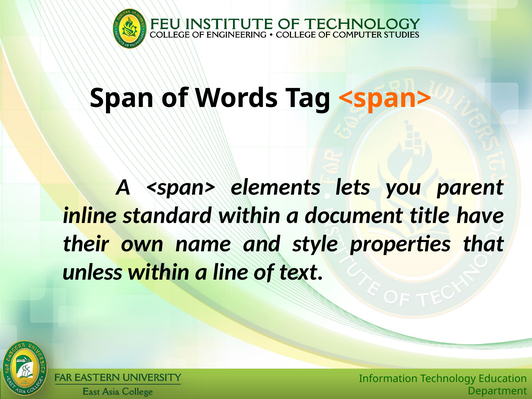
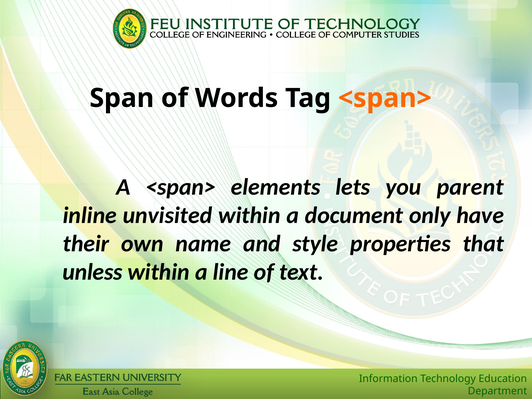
standard: standard -> unvisited (167, 215)
title: title -> only (430, 215)
